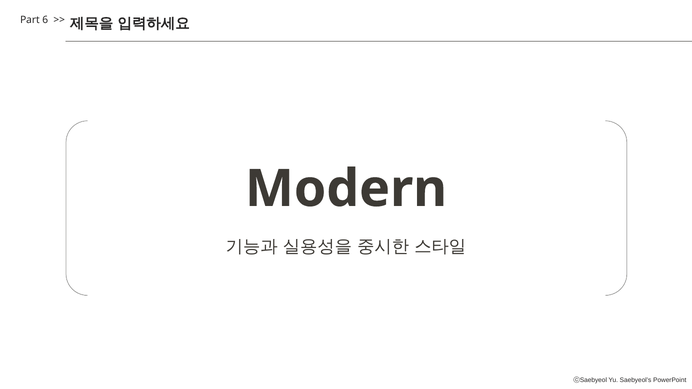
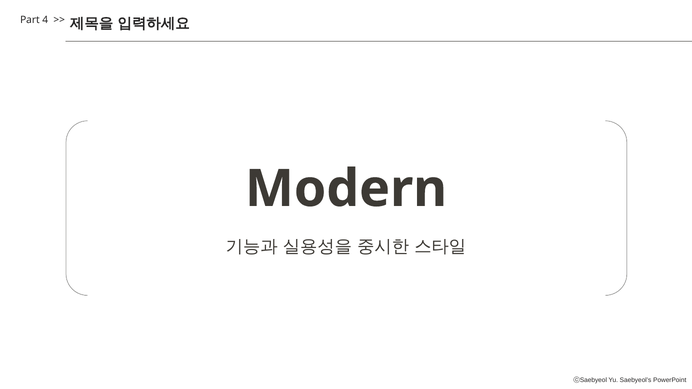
6: 6 -> 4 (45, 20)
